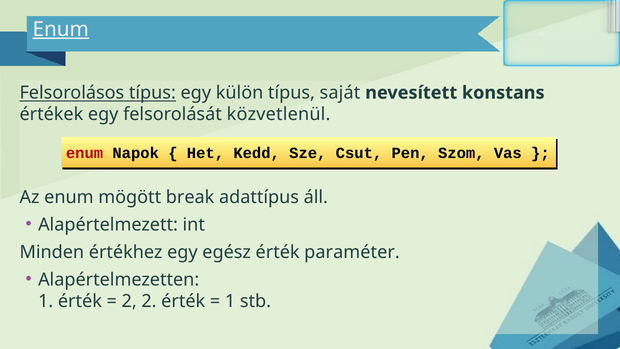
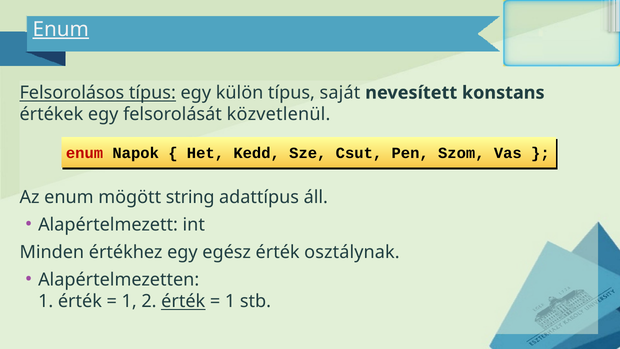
break: break -> string (190, 197)
paraméter: paraméter -> osztálynak (352, 252)
2: 2 -> 1 (129, 301)
érték underline: none -> present (183, 301)
